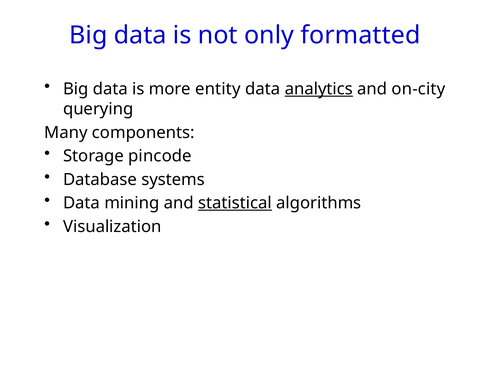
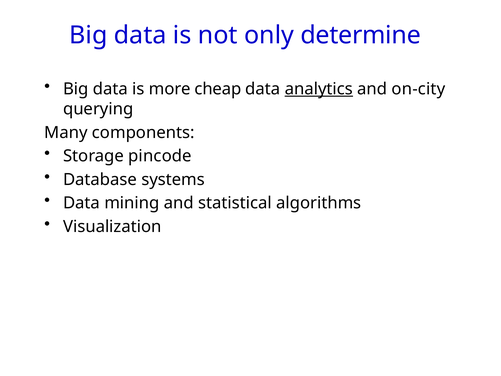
formatted: formatted -> determine (361, 35)
entity: entity -> cheap (218, 89)
statistical underline: present -> none (235, 203)
